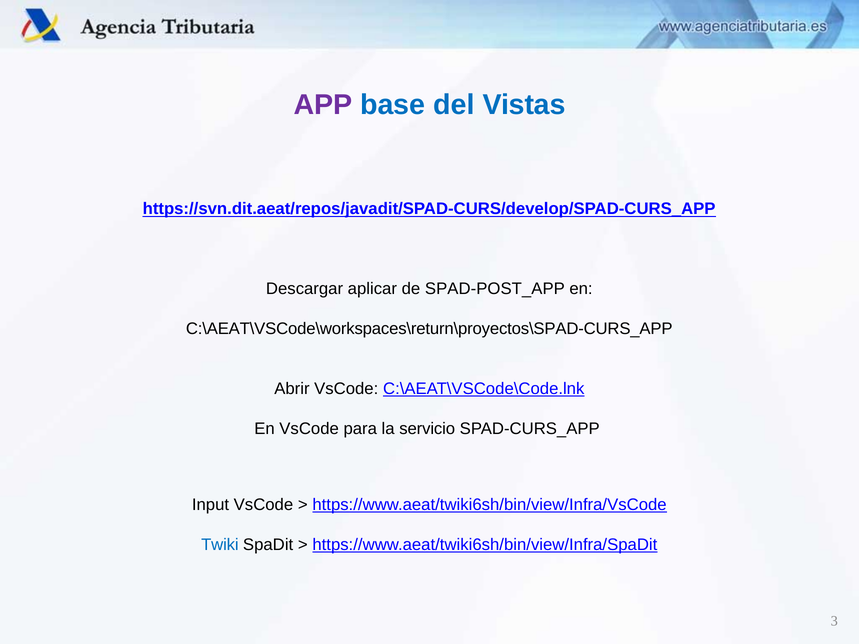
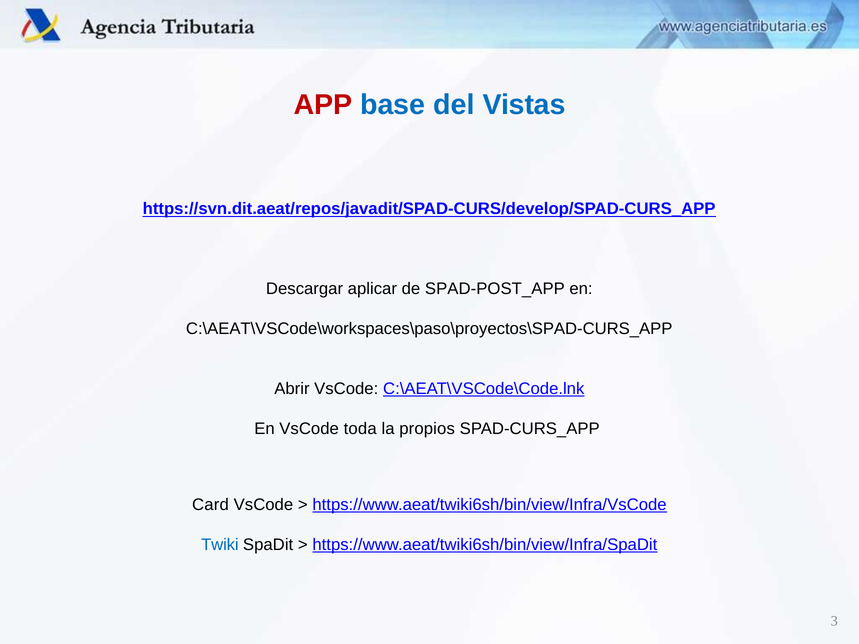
APP colour: purple -> red (323, 105)
C:\AEAT\VSCode\workspaces\return\proyectos\SPAD-CURS_APP: C:\AEAT\VSCode\workspaces\return\proyectos\SPAD-CURS_APP -> C:\AEAT\VSCode\workspaces\paso\proyectos\SPAD-CURS_APP (429, 329)
para: para -> toda (360, 429)
servicio: servicio -> propios (427, 429)
Input: Input -> Card (210, 505)
